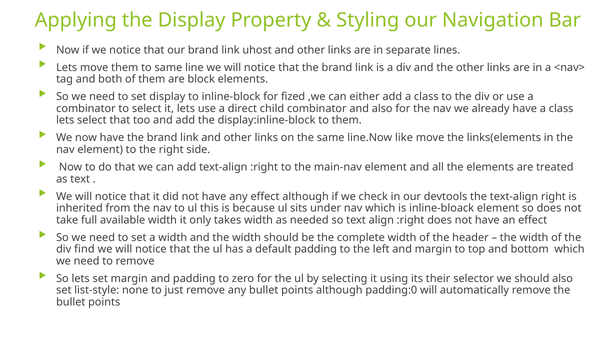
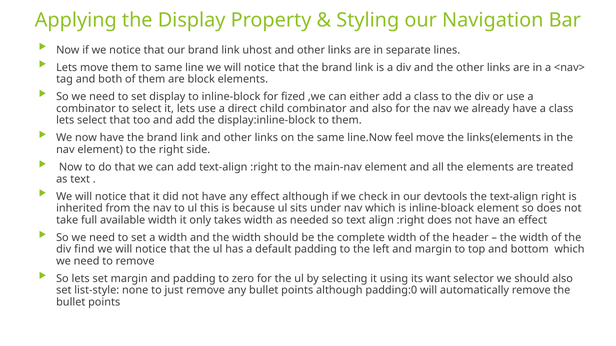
like: like -> feel (404, 138)
their: their -> want (438, 279)
